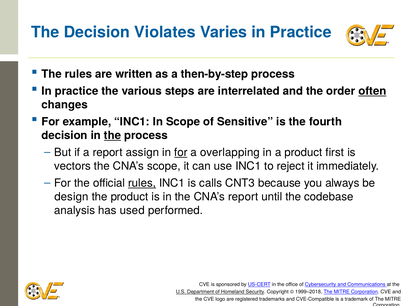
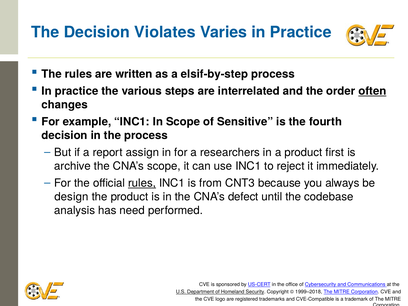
then-by-step: then-by-step -> elsif-by-step (214, 74)
the underline: present -> none (112, 135)
for underline: present -> none (181, 152)
overlapping: overlapping -> researchers (230, 152)
vectors: vectors -> archive (73, 166)
calls: calls -> from (211, 183)
CNA’s report: report -> defect (243, 197)
used: used -> need (132, 210)
